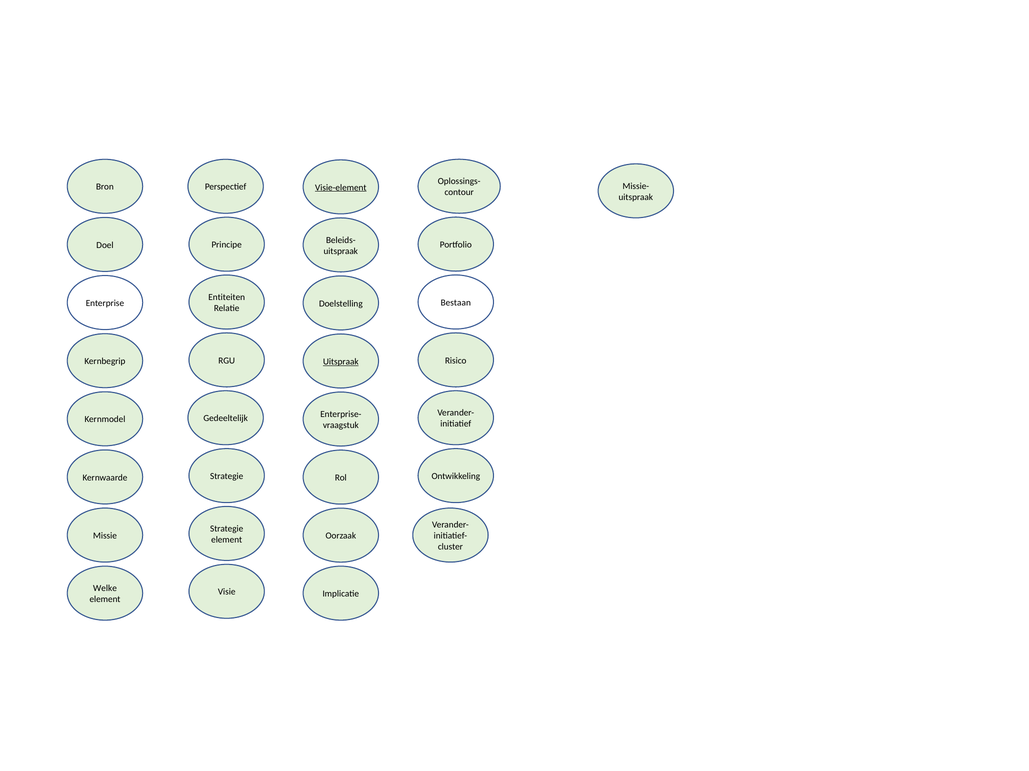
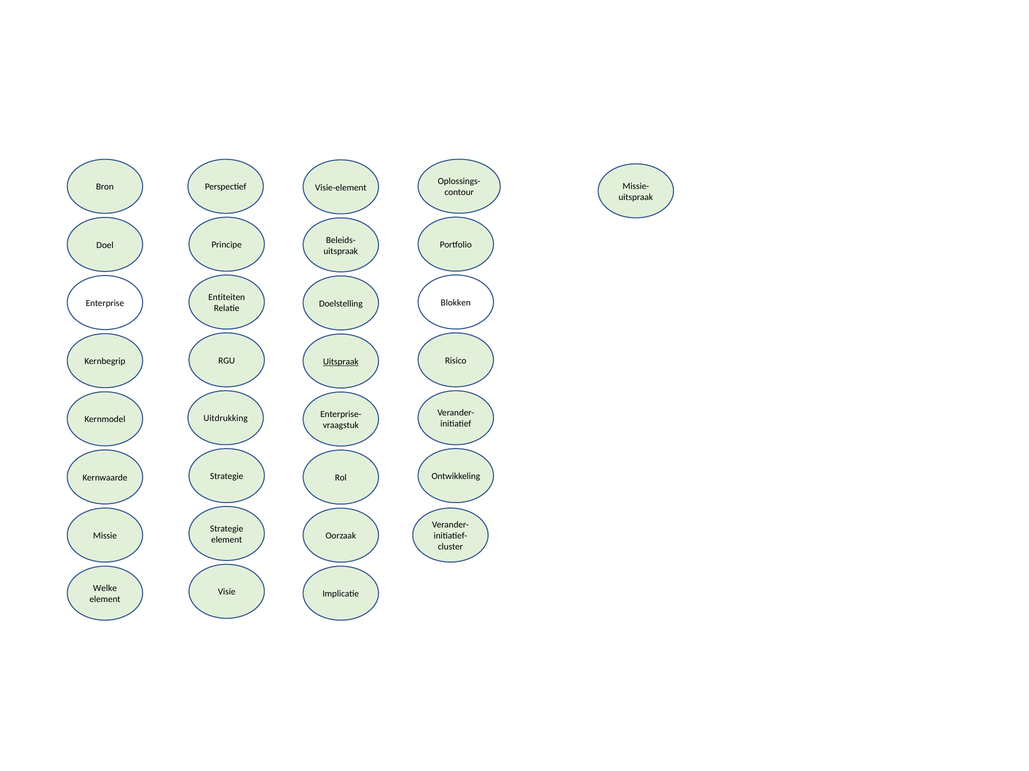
Visie-element underline: present -> none (341, 188)
Bestaan: Bestaan -> Blokken (456, 303)
Gedeeltelijk: Gedeeltelijk -> Uitdrukking (226, 419)
